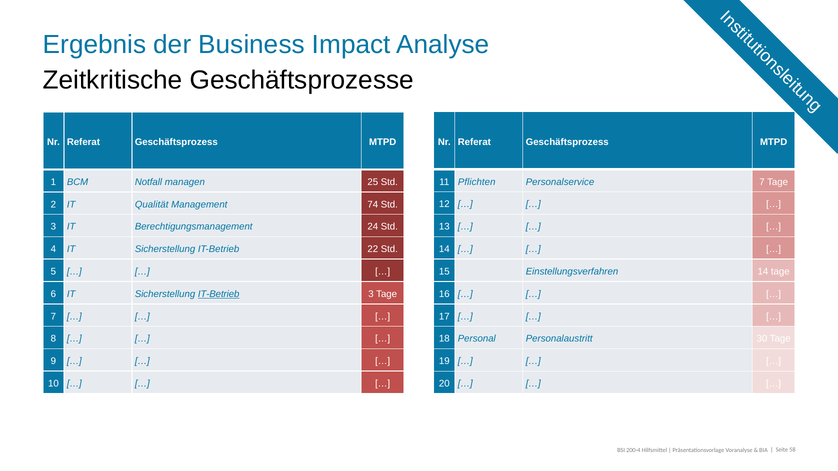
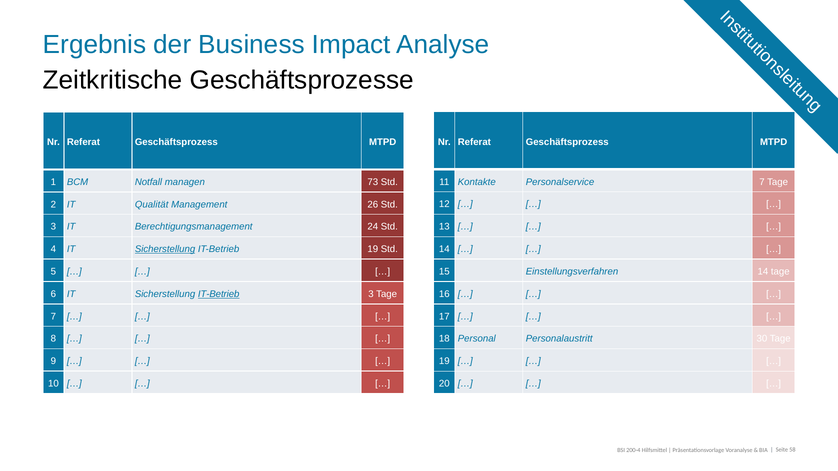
Pflichten: Pflichten -> Kontakte (477, 182)
25: 25 -> 73 (373, 182)
74: 74 -> 26 (373, 205)
Sicherstellung underline: none -> present (165, 249)
IT-Betrieb 22: 22 -> 19 (373, 249)
